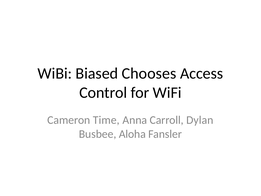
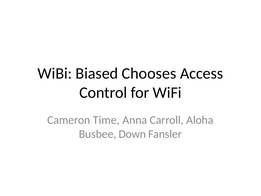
Dylan: Dylan -> Aloha (200, 120)
Aloha: Aloha -> Down (132, 134)
